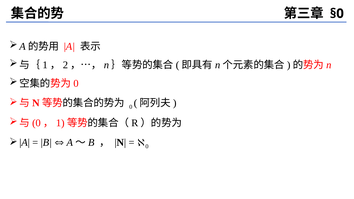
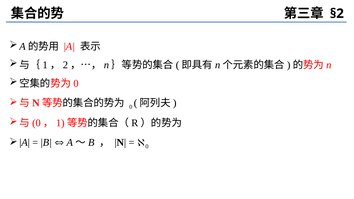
§0: §0 -> §2 (337, 14)
